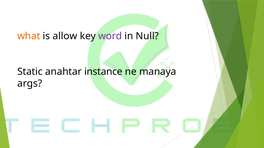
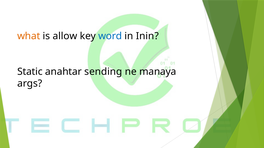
word colour: purple -> blue (110, 36)
Null: Null -> Inin (147, 36)
instance: instance -> sending (103, 72)
